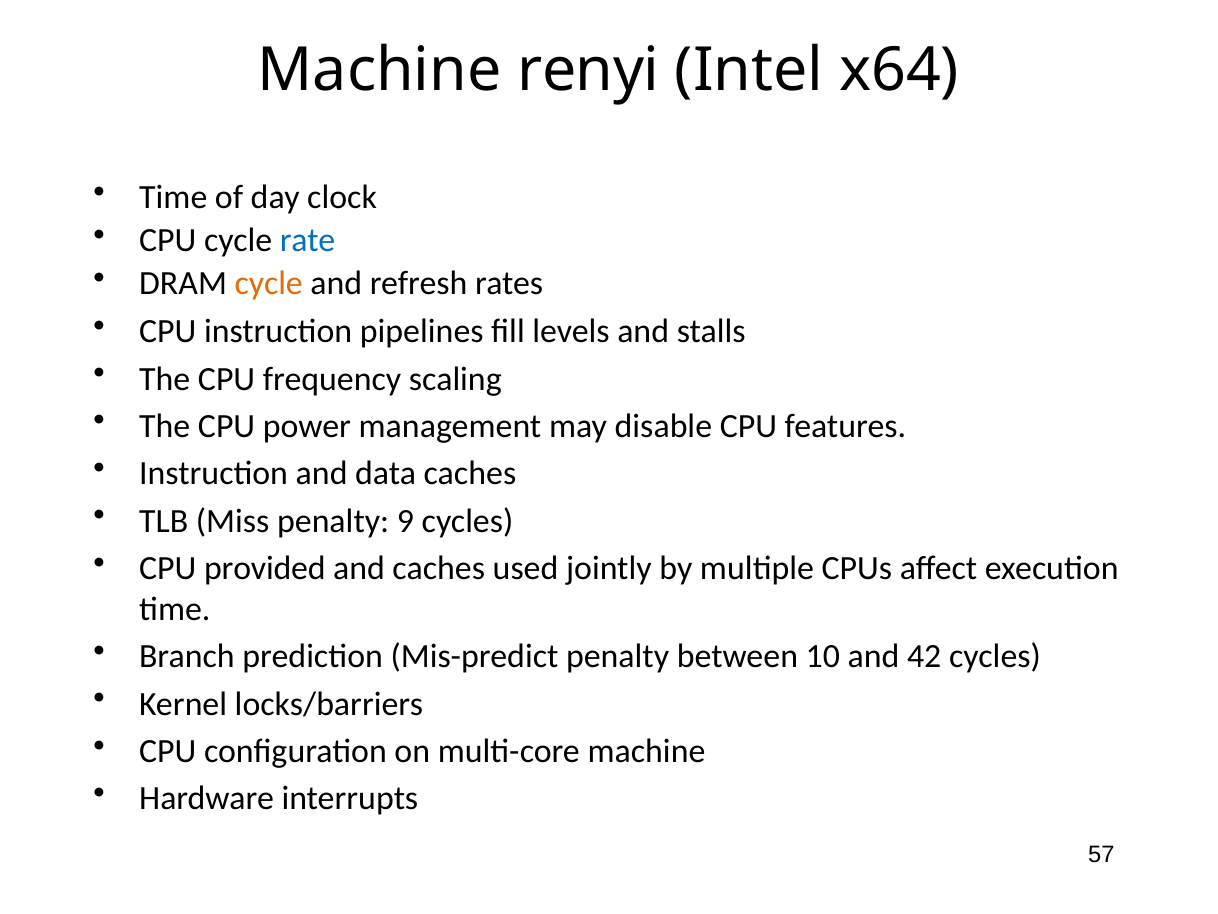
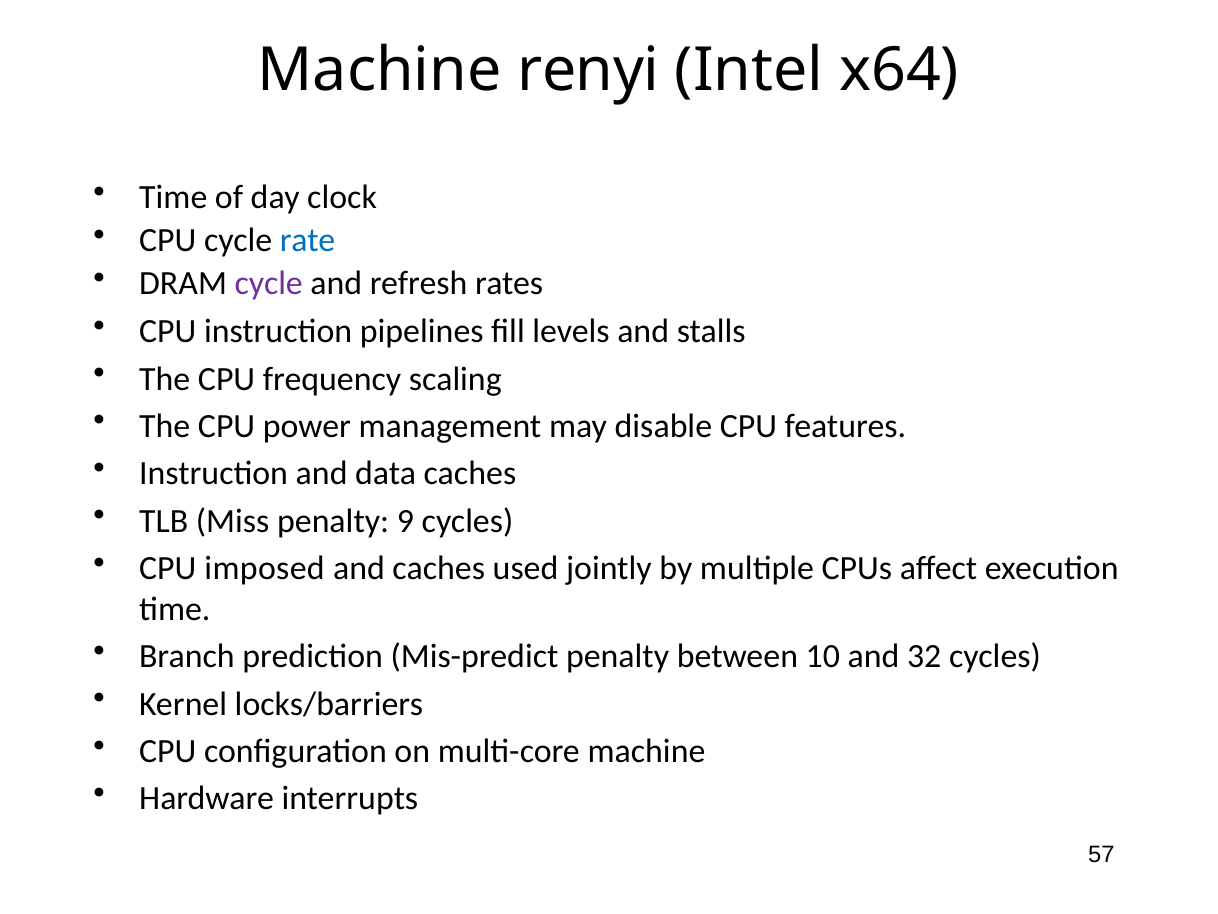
cycle colour: orange -> purple (269, 283)
provided: provided -> imposed (265, 568)
42: 42 -> 32 (924, 656)
